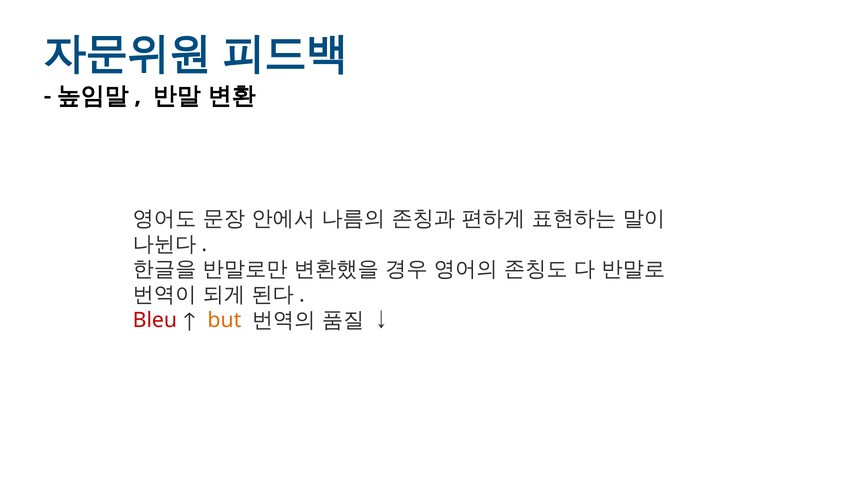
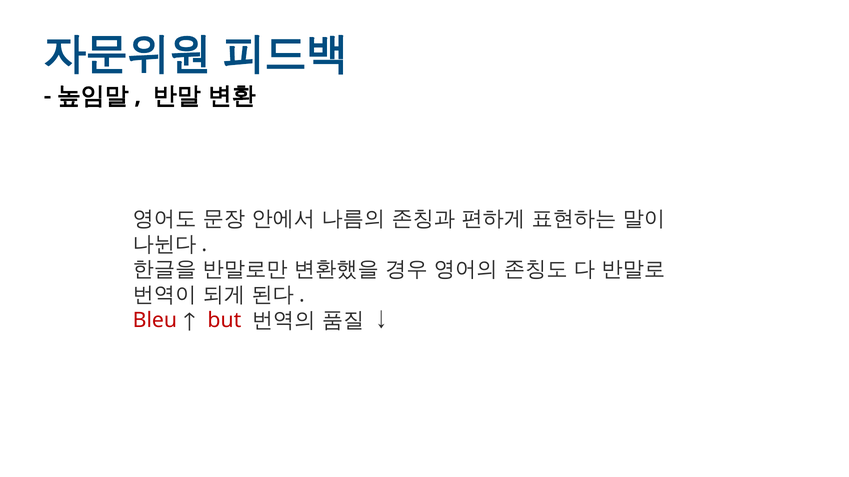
but colour: orange -> red (224, 321)
